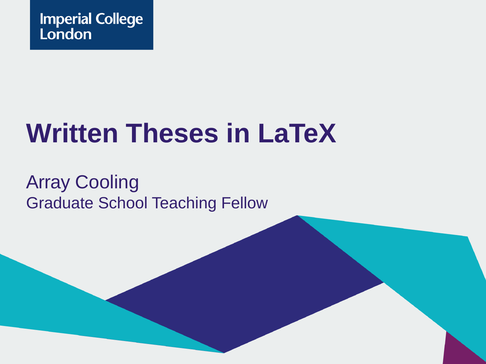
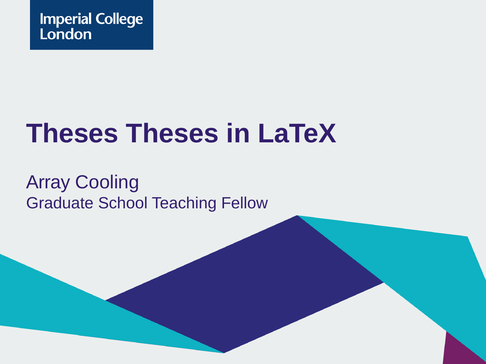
Written: Written -> Theses (72, 134)
